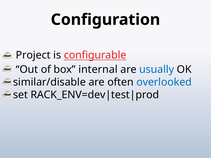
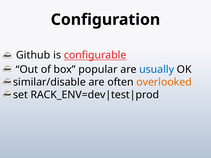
Project: Project -> Github (33, 55)
internal: internal -> popular (98, 70)
overlooked colour: blue -> orange (164, 82)
